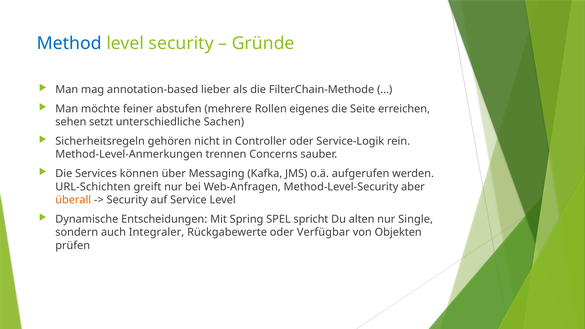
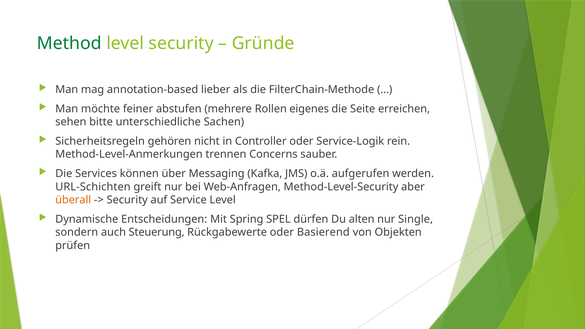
Method colour: blue -> green (69, 43)
setzt: setzt -> bitte (101, 122)
spricht: spricht -> dürfen (311, 219)
Integraler: Integraler -> Steuerung (157, 232)
Verfügbar: Verfügbar -> Basierend (323, 232)
